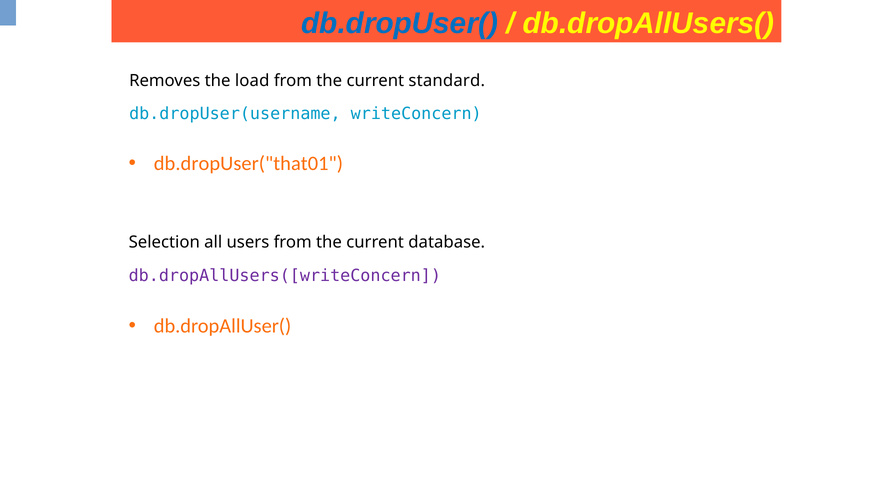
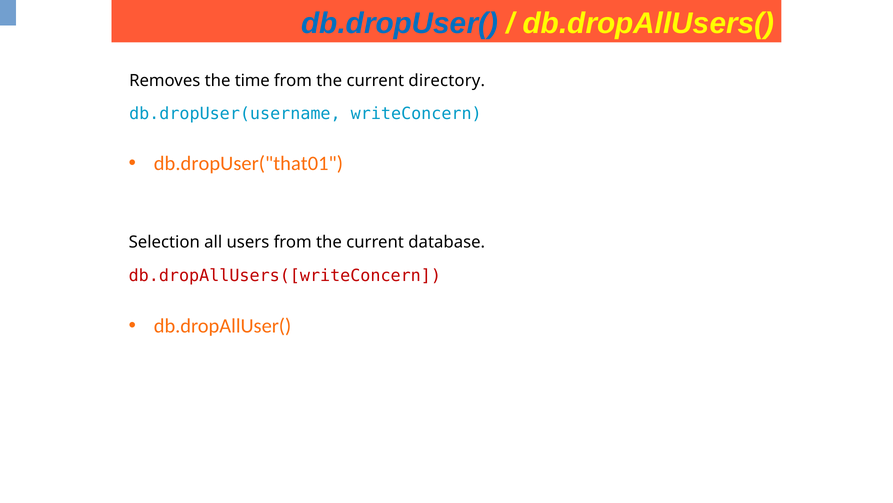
load: load -> time (252, 81)
standard: standard -> directory (447, 81)
db.dropAllUsers([writeConcern colour: purple -> red (285, 275)
